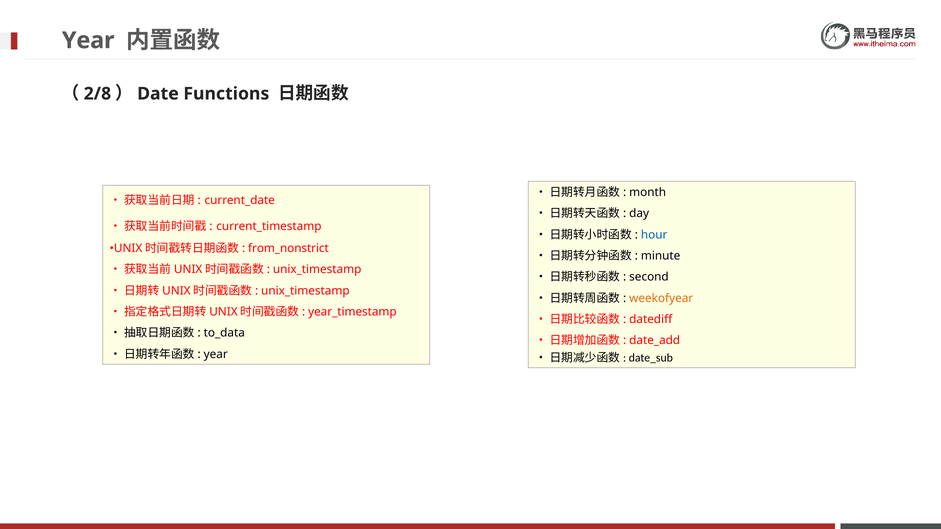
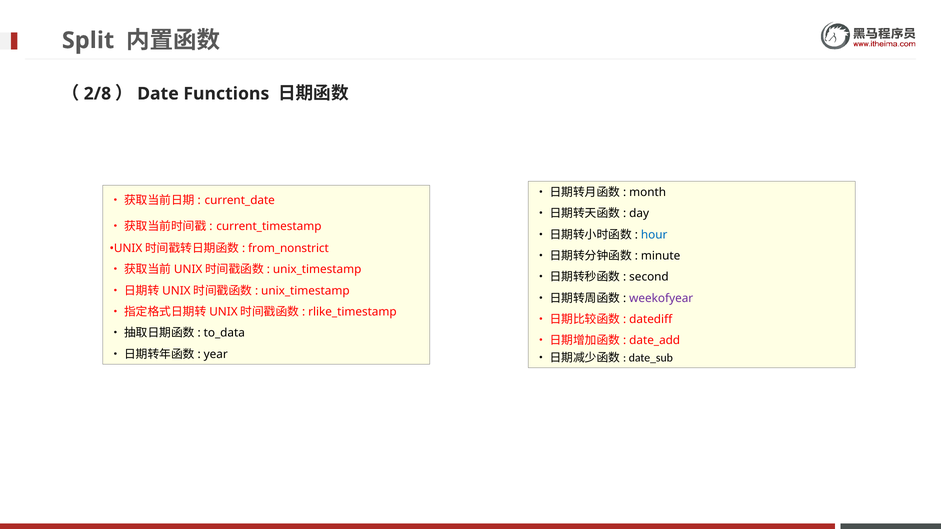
Year: Year -> Split (88, 40)
weekofyear colour: orange -> purple (661, 298)
year_timestamp: year_timestamp -> rlike_timestamp (352, 312)
